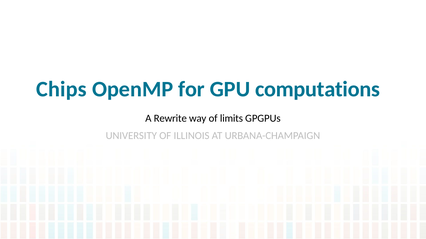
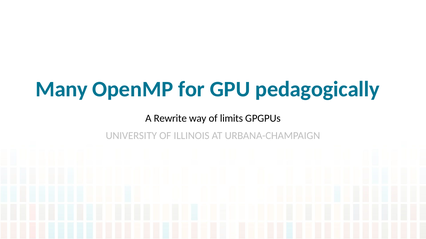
Chips: Chips -> Many (62, 89)
computations: computations -> pedagogically (317, 89)
